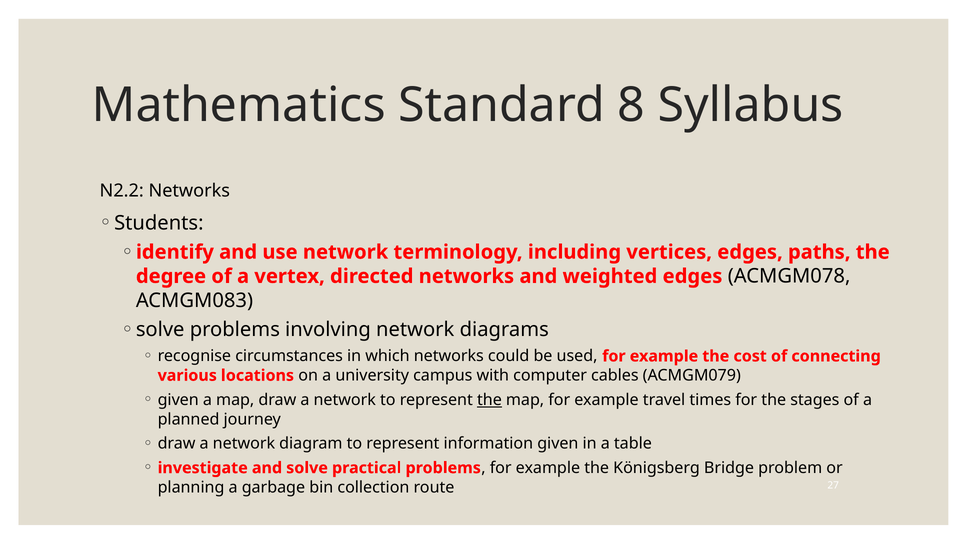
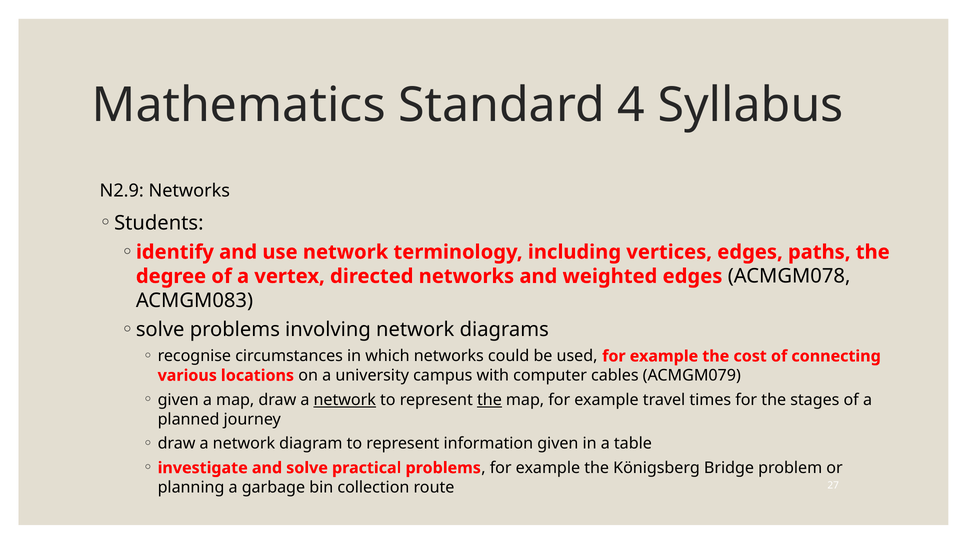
8: 8 -> 4 (631, 105)
N2.2: N2.2 -> N2.9 (122, 191)
network underline: none -> present (345, 400)
